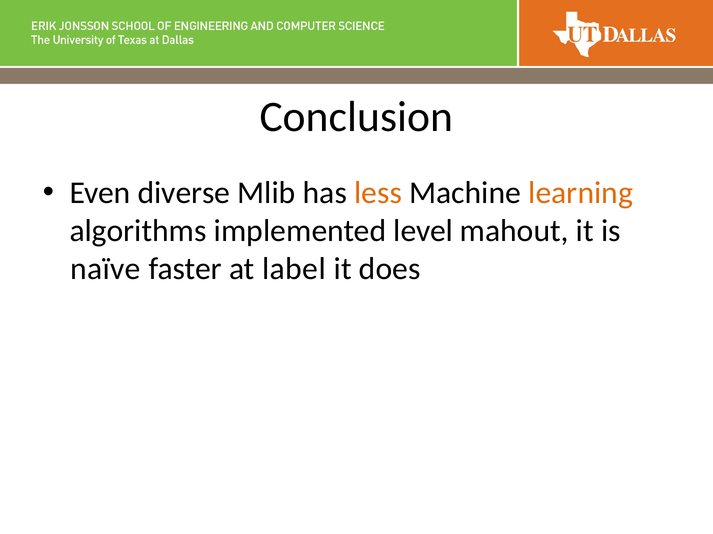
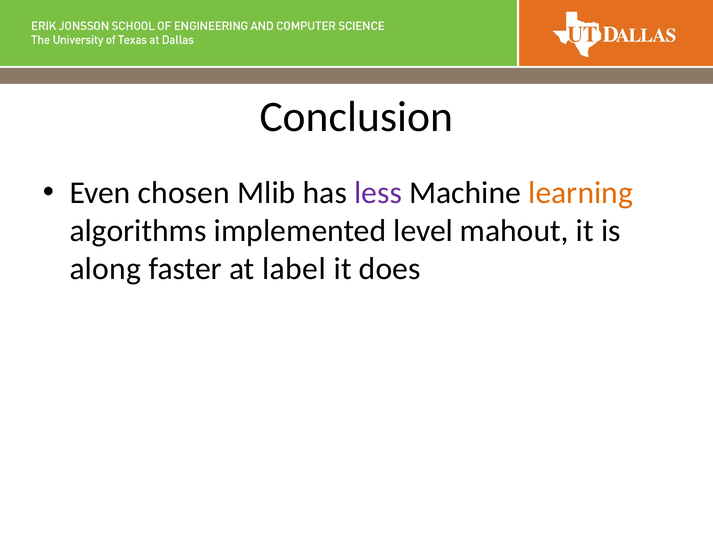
diverse: diverse -> chosen (184, 193)
less colour: orange -> purple (378, 193)
naïve: naïve -> along (105, 269)
